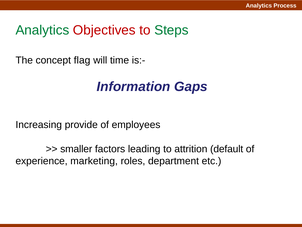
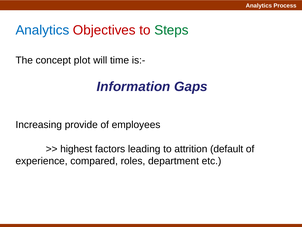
Analytics colour: green -> blue (42, 30)
flag: flag -> plot (82, 60)
smaller: smaller -> highest (76, 149)
marketing: marketing -> compared (94, 161)
